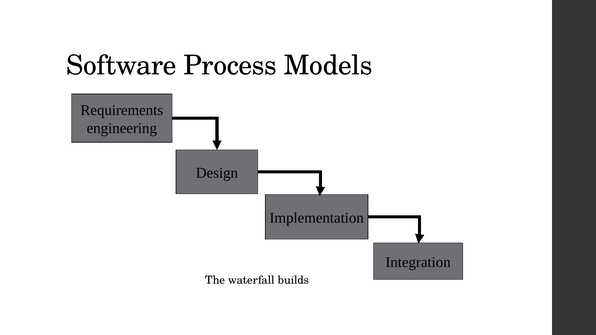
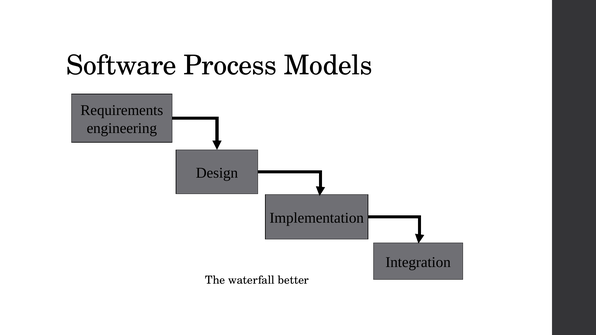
builds: builds -> better (293, 280)
